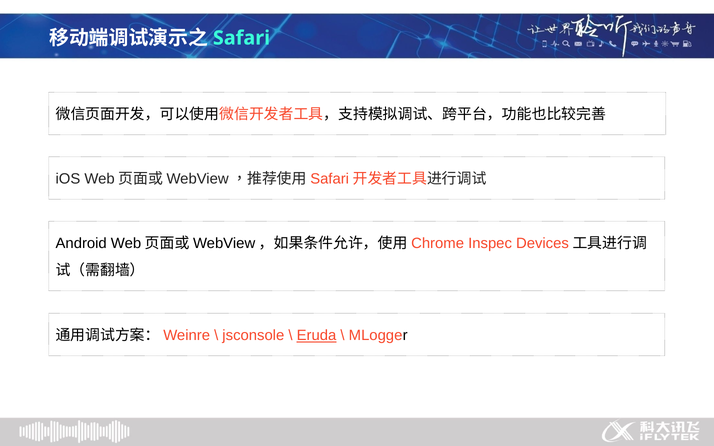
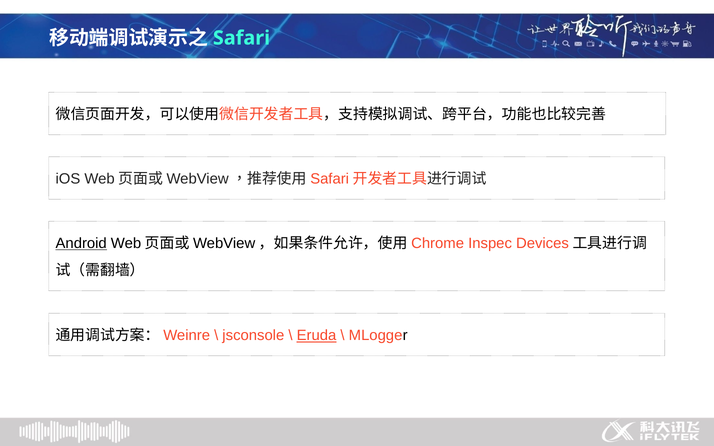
Android underline: none -> present (81, 244)
